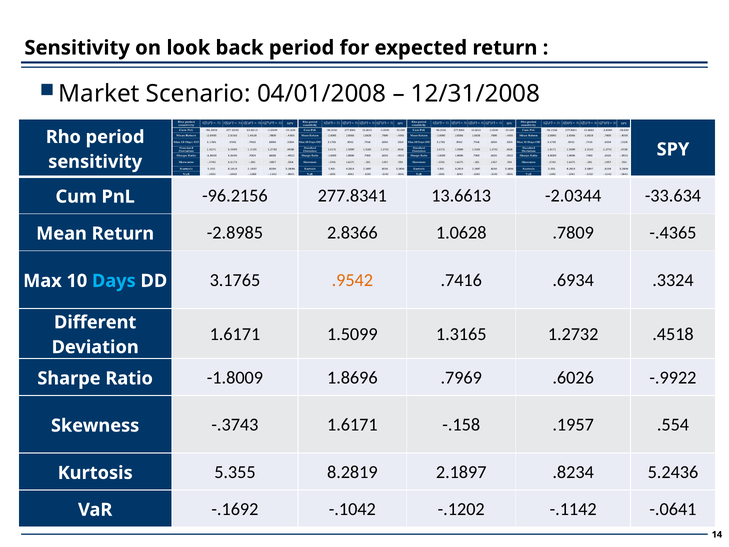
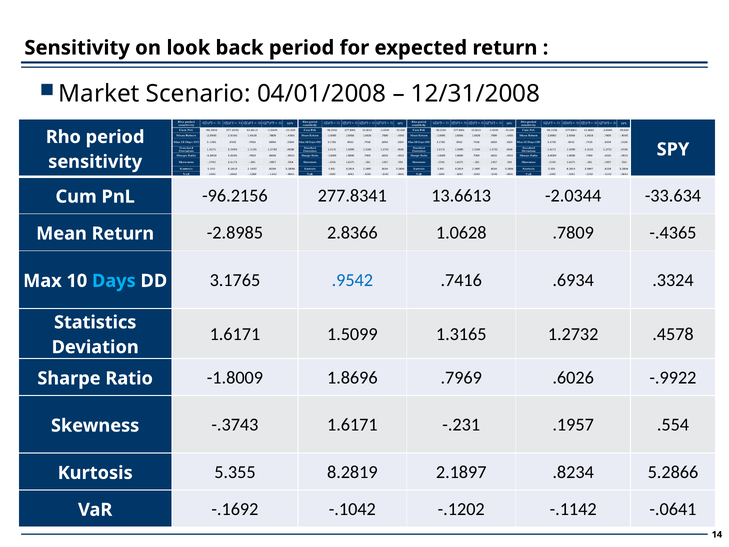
.9542 colour: orange -> blue (352, 280)
Different: Different -> Statistics (95, 322)
.4518: .4518 -> .4578 (673, 334)
-.158: -.158 -> -.231 (461, 425)
5.2436: 5.2436 -> 5.2866 (673, 472)
